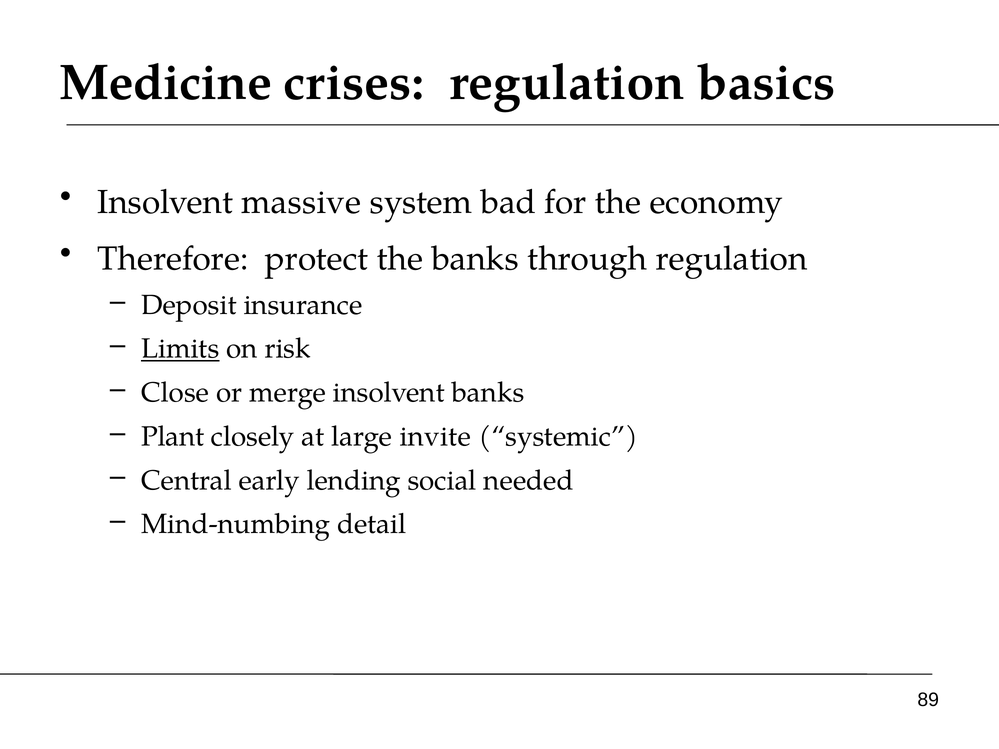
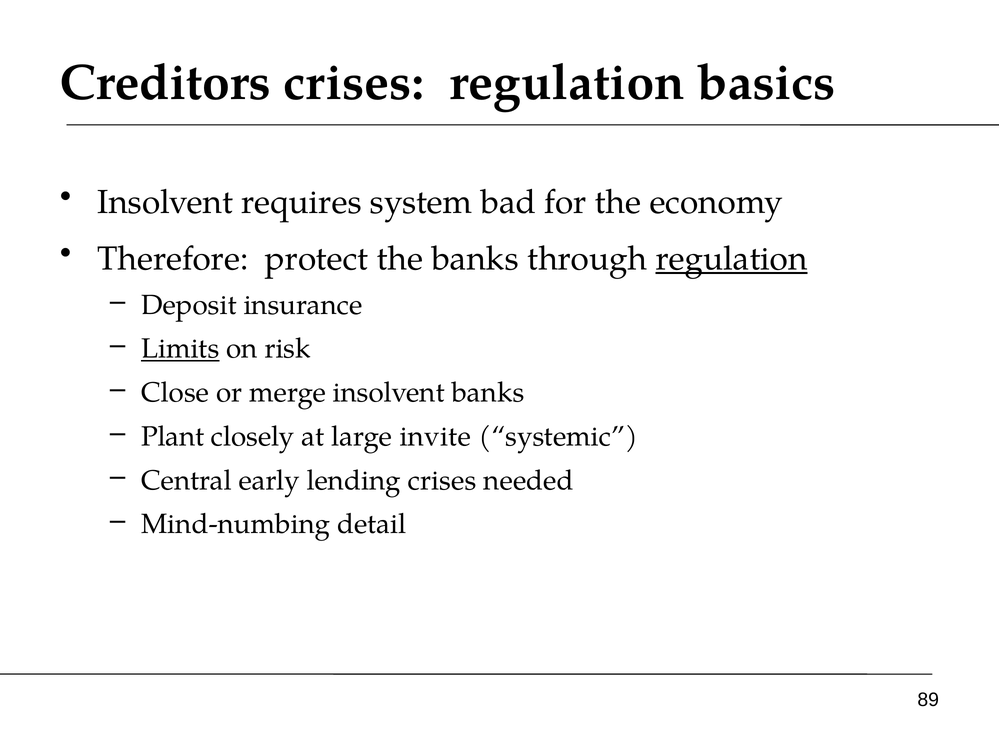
Medicine: Medicine -> Creditors (165, 83)
massive: massive -> requires (301, 202)
regulation underline: none -> present (732, 259)
lending social: social -> crises (442, 481)
